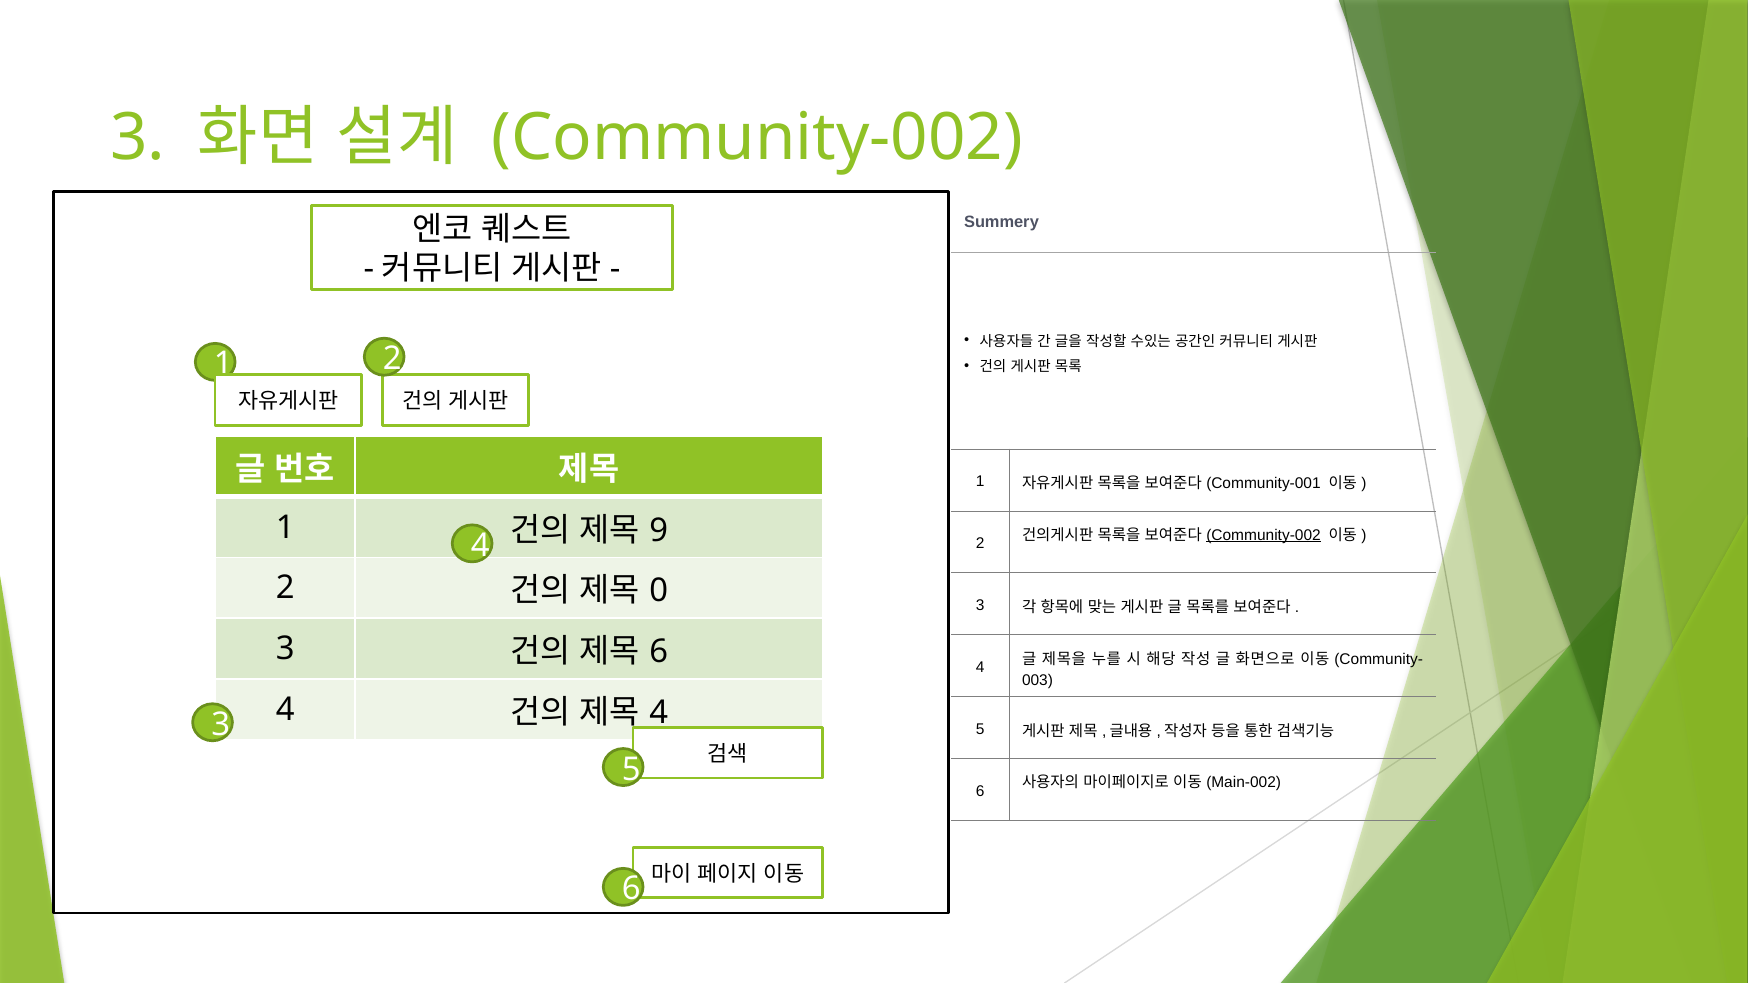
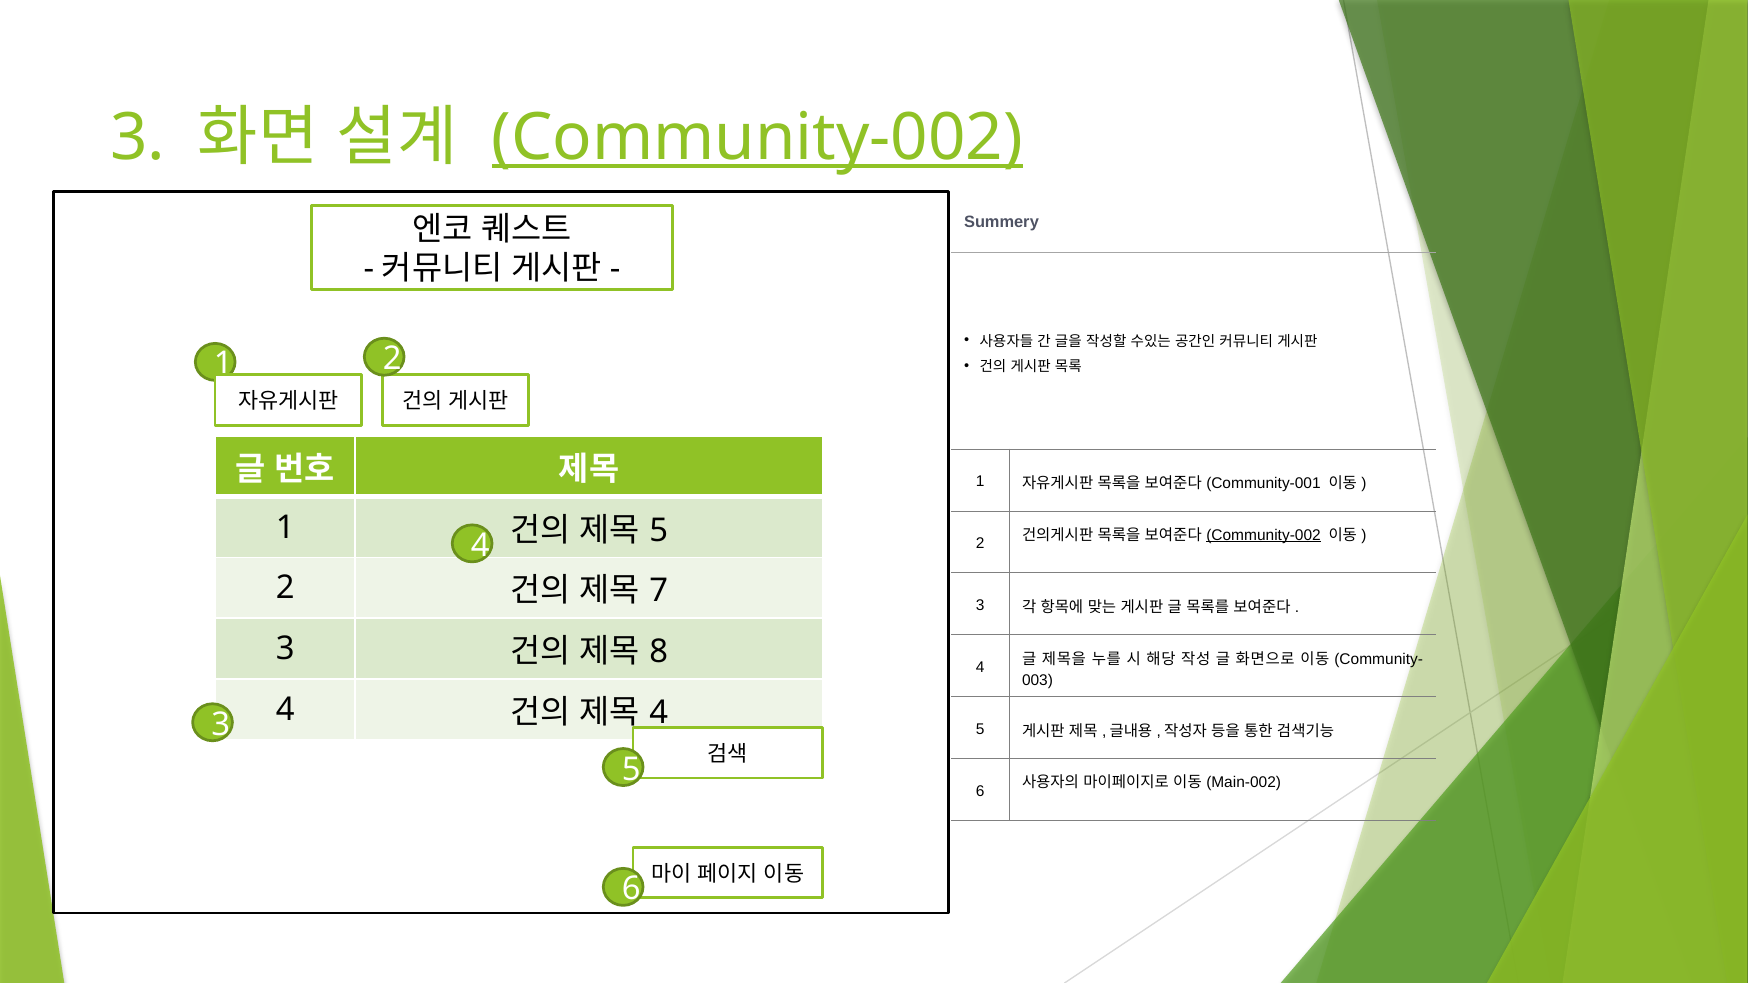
Community-002 underline: none -> present (757, 138)
9: 9 -> 5 (659, 531)
0: 0 -> 7 (659, 591)
6: 6 -> 8 (659, 652)
